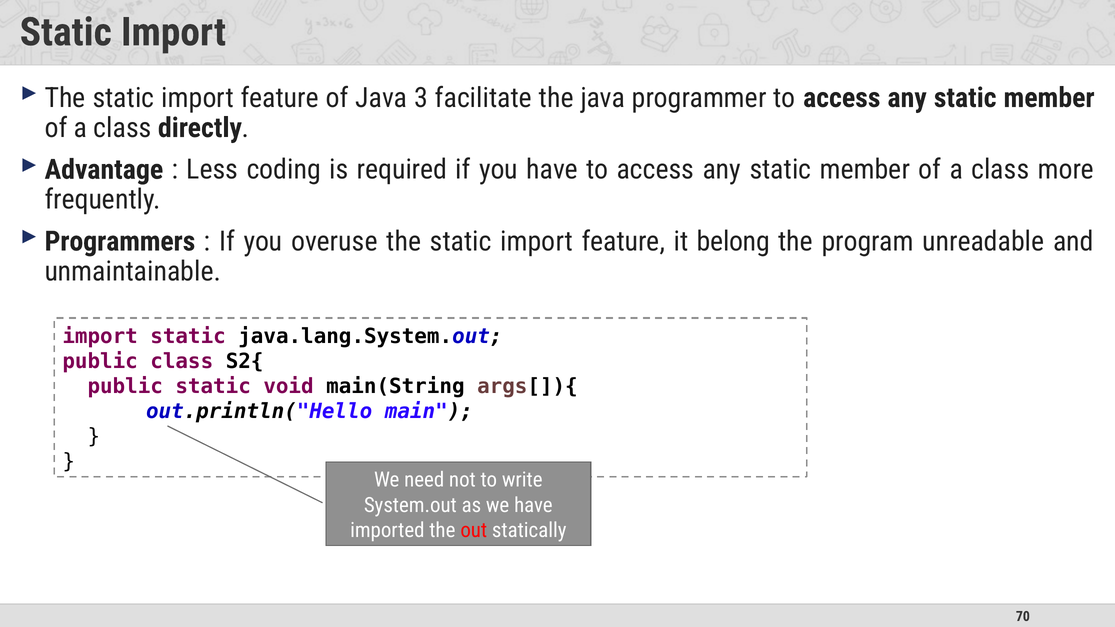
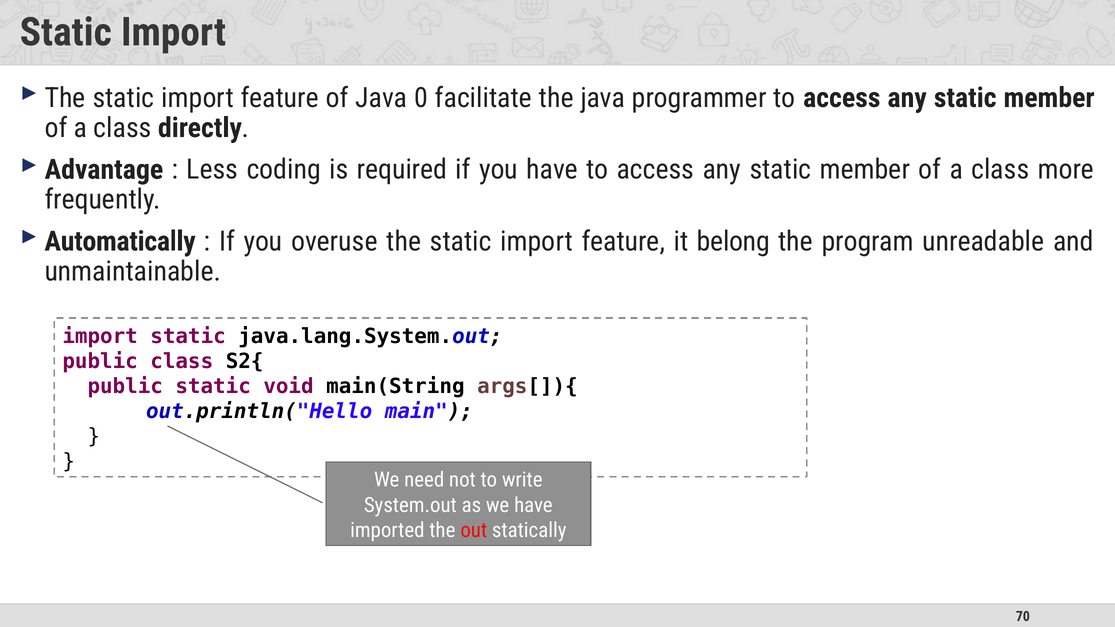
3: 3 -> 0 (421, 98)
Programmers: Programmers -> Automatically (120, 241)
